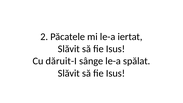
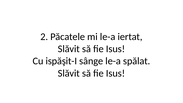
dăruit-I: dăruit-I -> ispăşit-I (61, 61)
